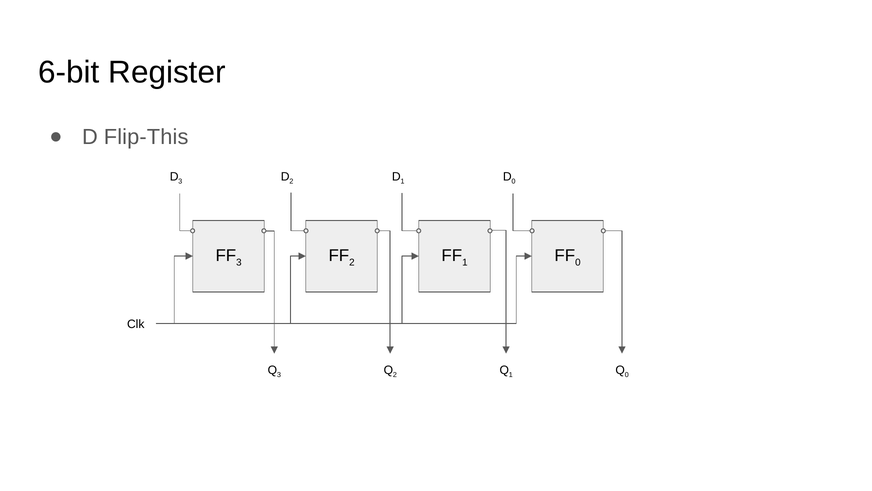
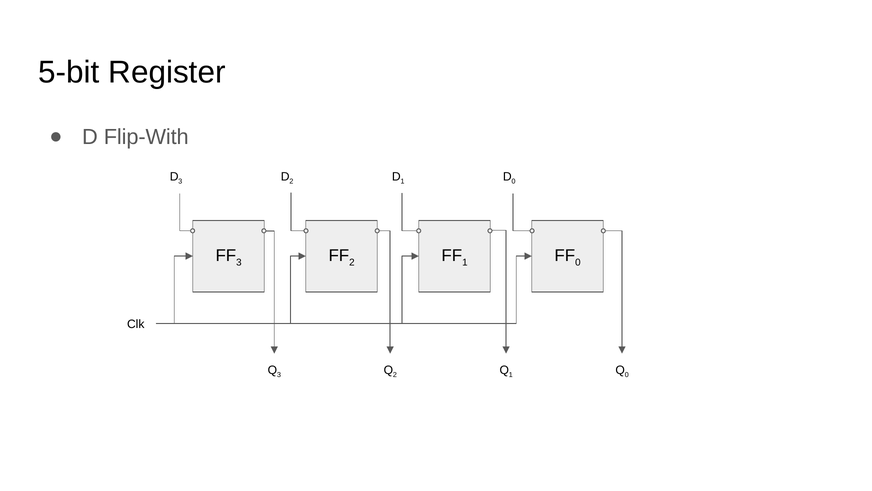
6-bit: 6-bit -> 5-bit (69, 72)
Flip-This: Flip-This -> Flip-With (146, 137)
